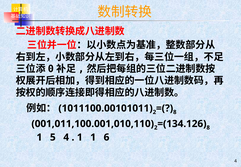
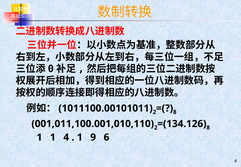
1 5: 5 -> 1 (53, 137)
1 1: 1 -> 9 (93, 137)
